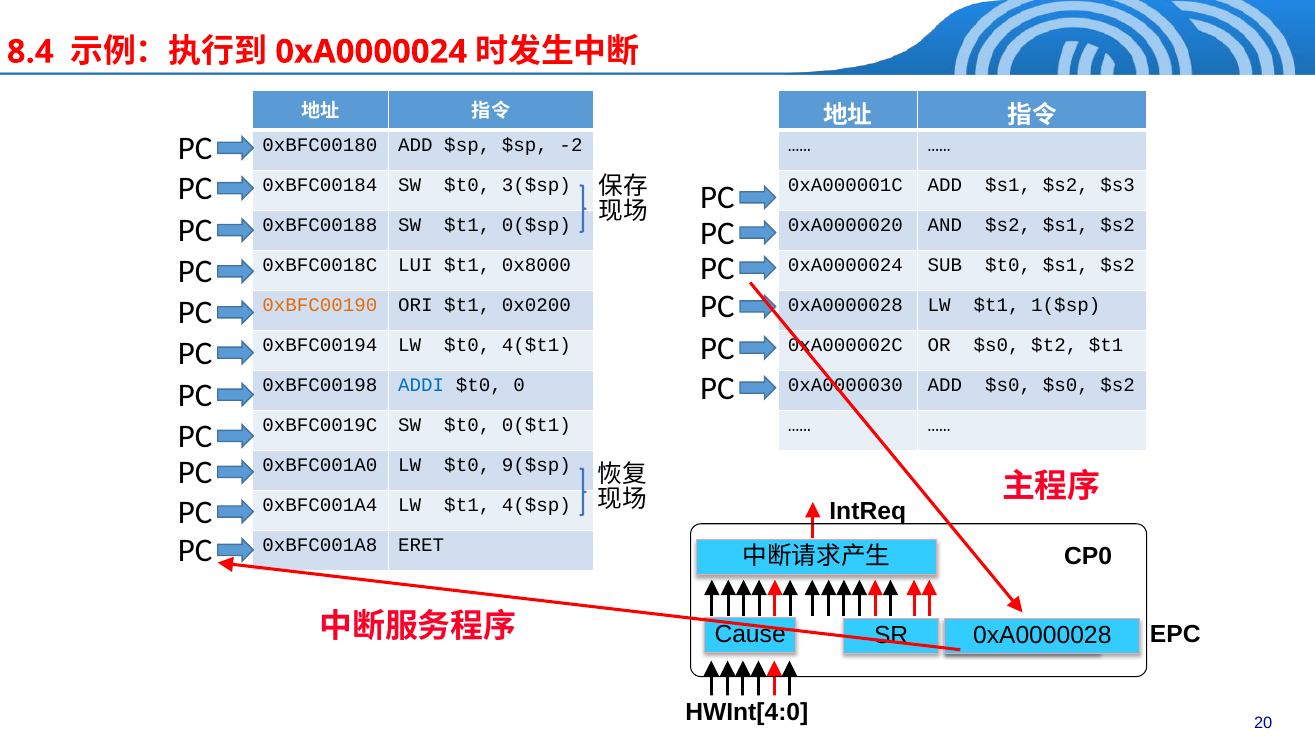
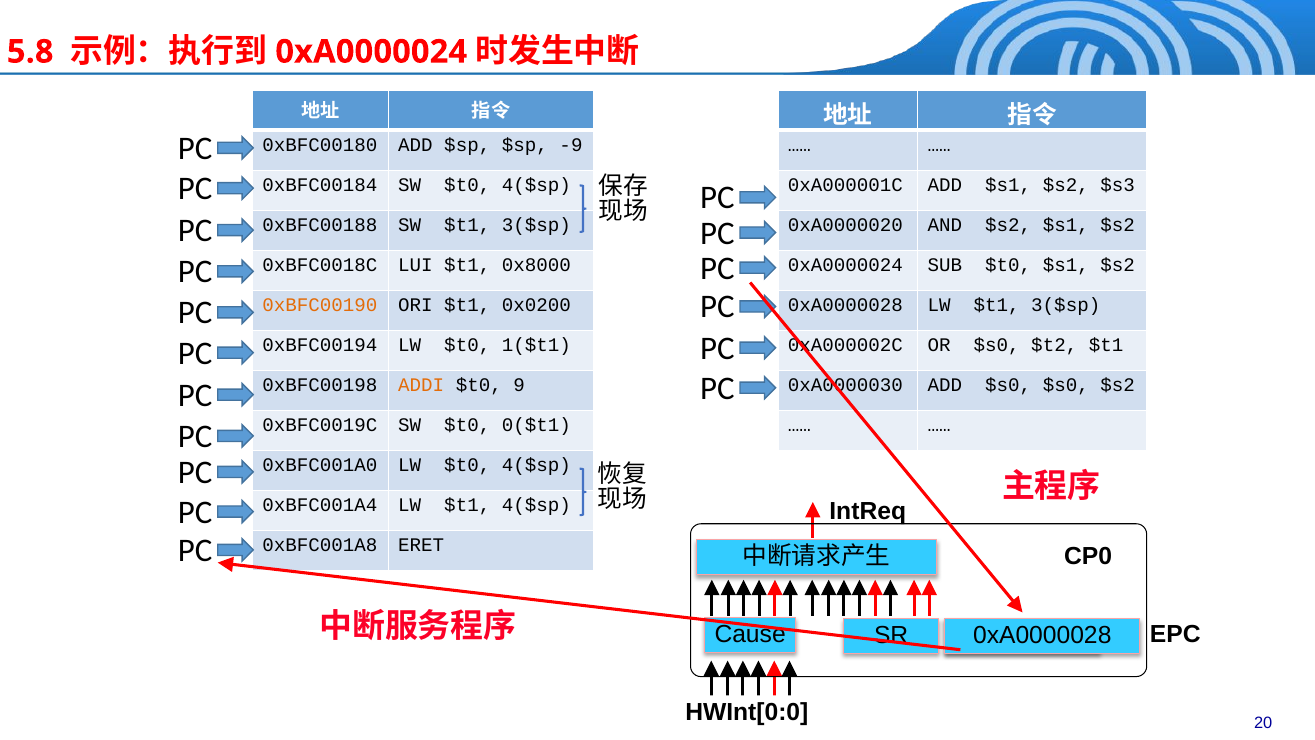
8.4: 8.4 -> 5.8 (30, 52)
-2: -2 -> -9 (571, 145)
SW $t0 3($sp: 3($sp -> 4($sp (536, 185)
SW $t1 0($sp: 0($sp -> 3($sp (536, 225)
LW $t1 1($sp: 1($sp -> 3($sp (1066, 305)
4($t1: 4($t1 -> 1($t1 (536, 345)
ADDI colour: blue -> orange (421, 385)
0: 0 -> 9 (519, 385)
LW $t0 9($sp: 9($sp -> 4($sp (536, 465)
HWInt[4:0: HWInt[4:0 -> HWInt[0:0 (747, 712)
